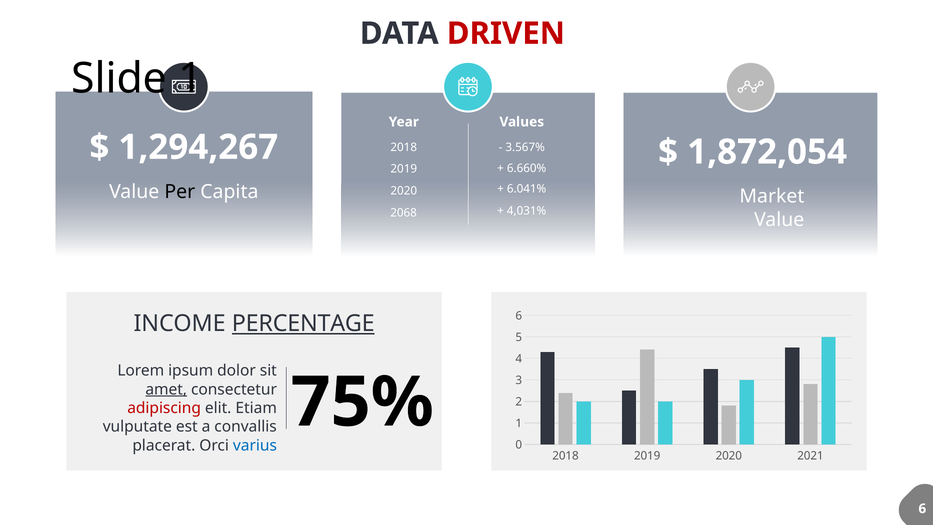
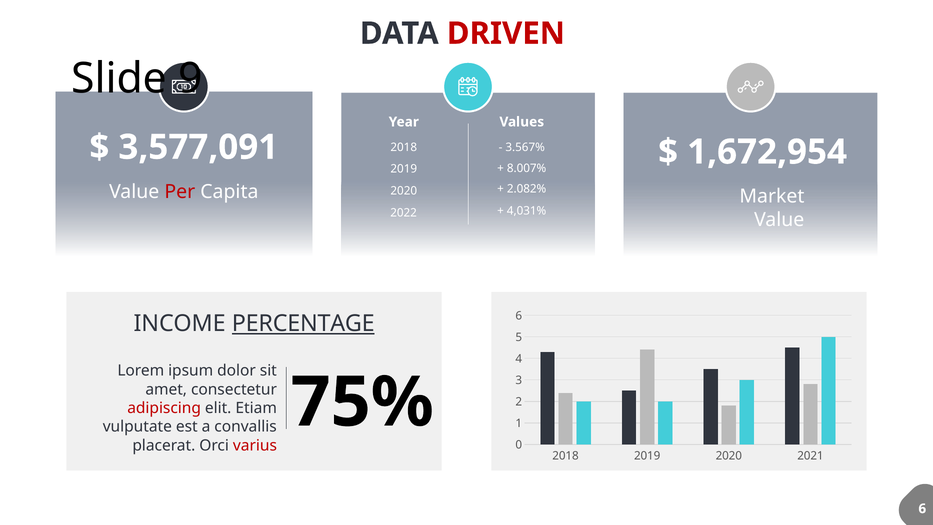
Slide 1: 1 -> 9 (190, 78)
1,294,267: 1,294,267 -> 3,577,091 (198, 147)
1,872,054: 1,872,054 -> 1,672,954 (767, 152)
6.660%: 6.660% -> 8.007% (527, 168)
6.041%: 6.041% -> 2.082% (527, 189)
Per colour: black -> red (180, 192)
2068: 2068 -> 2022 (404, 213)
amet underline: present -> none (166, 389)
varius colour: blue -> red (255, 445)
